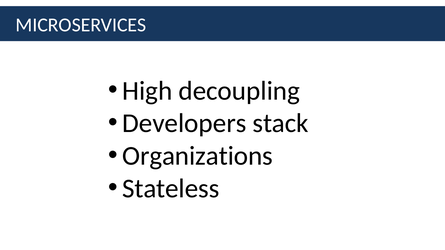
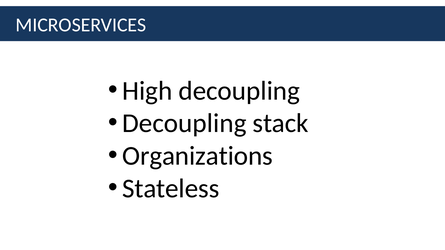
Developers: Developers -> Decoupling (184, 123)
